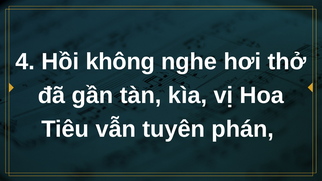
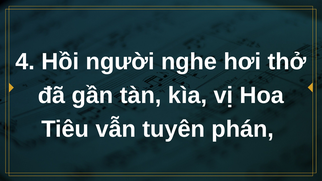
không: không -> người (120, 62)
